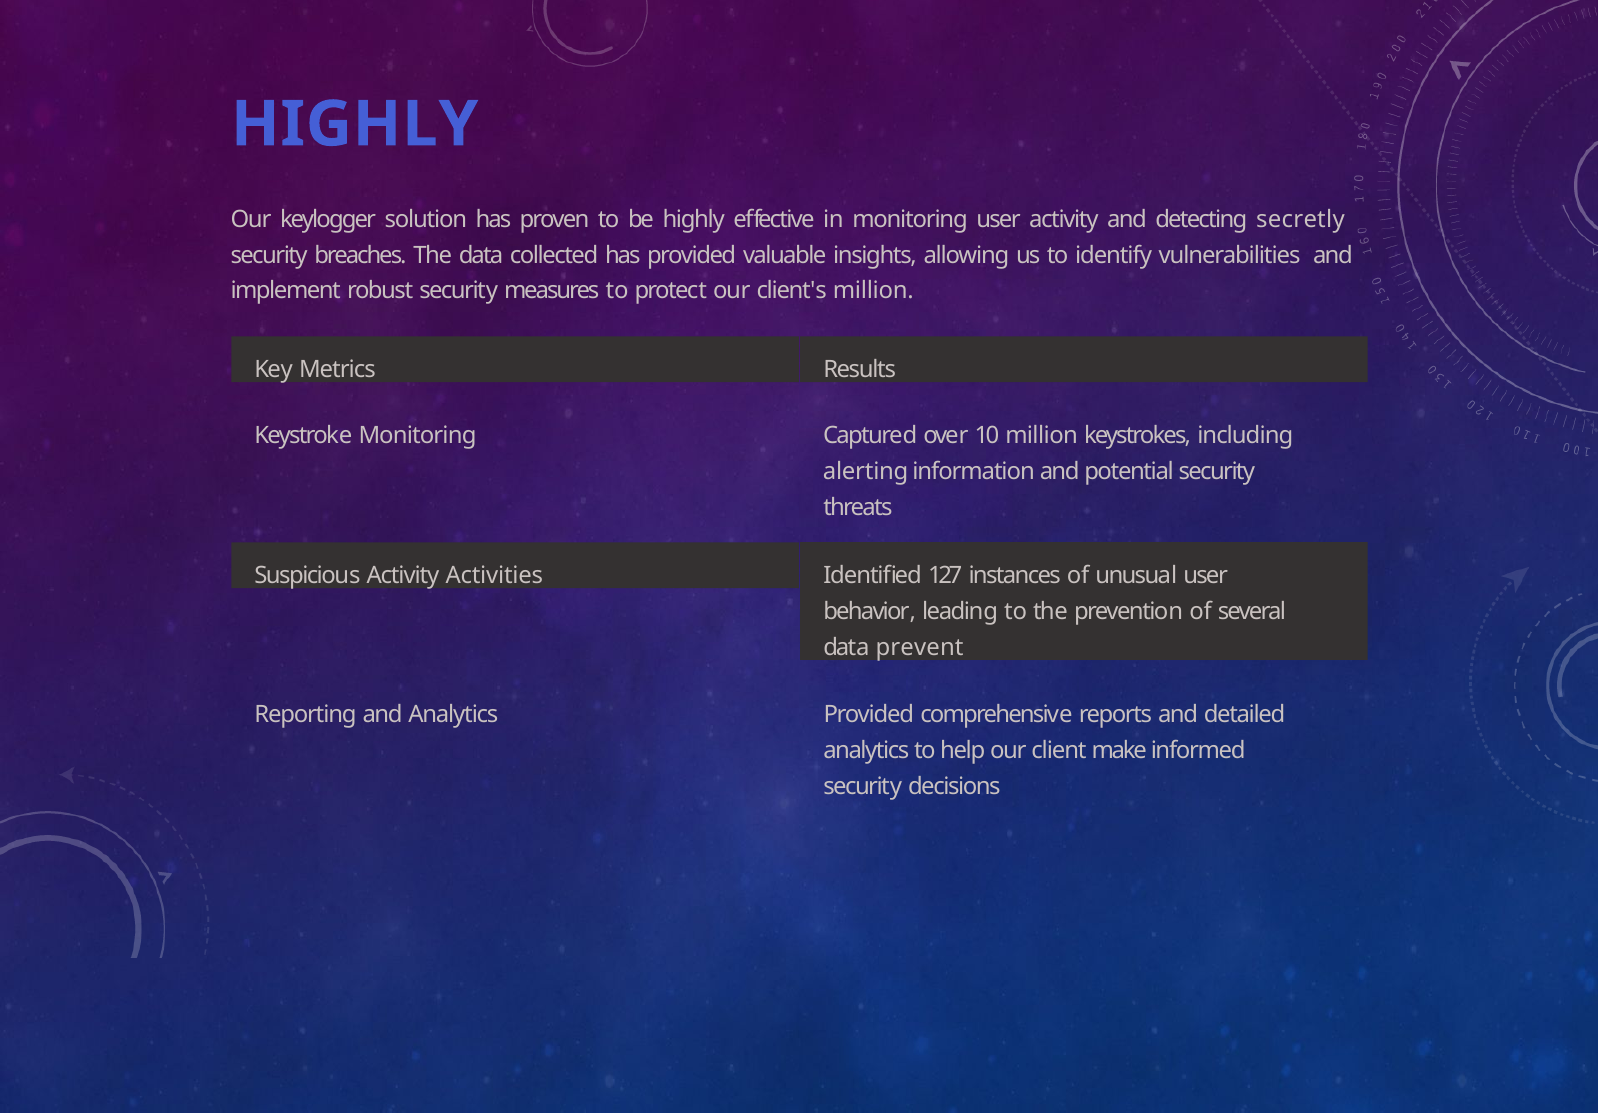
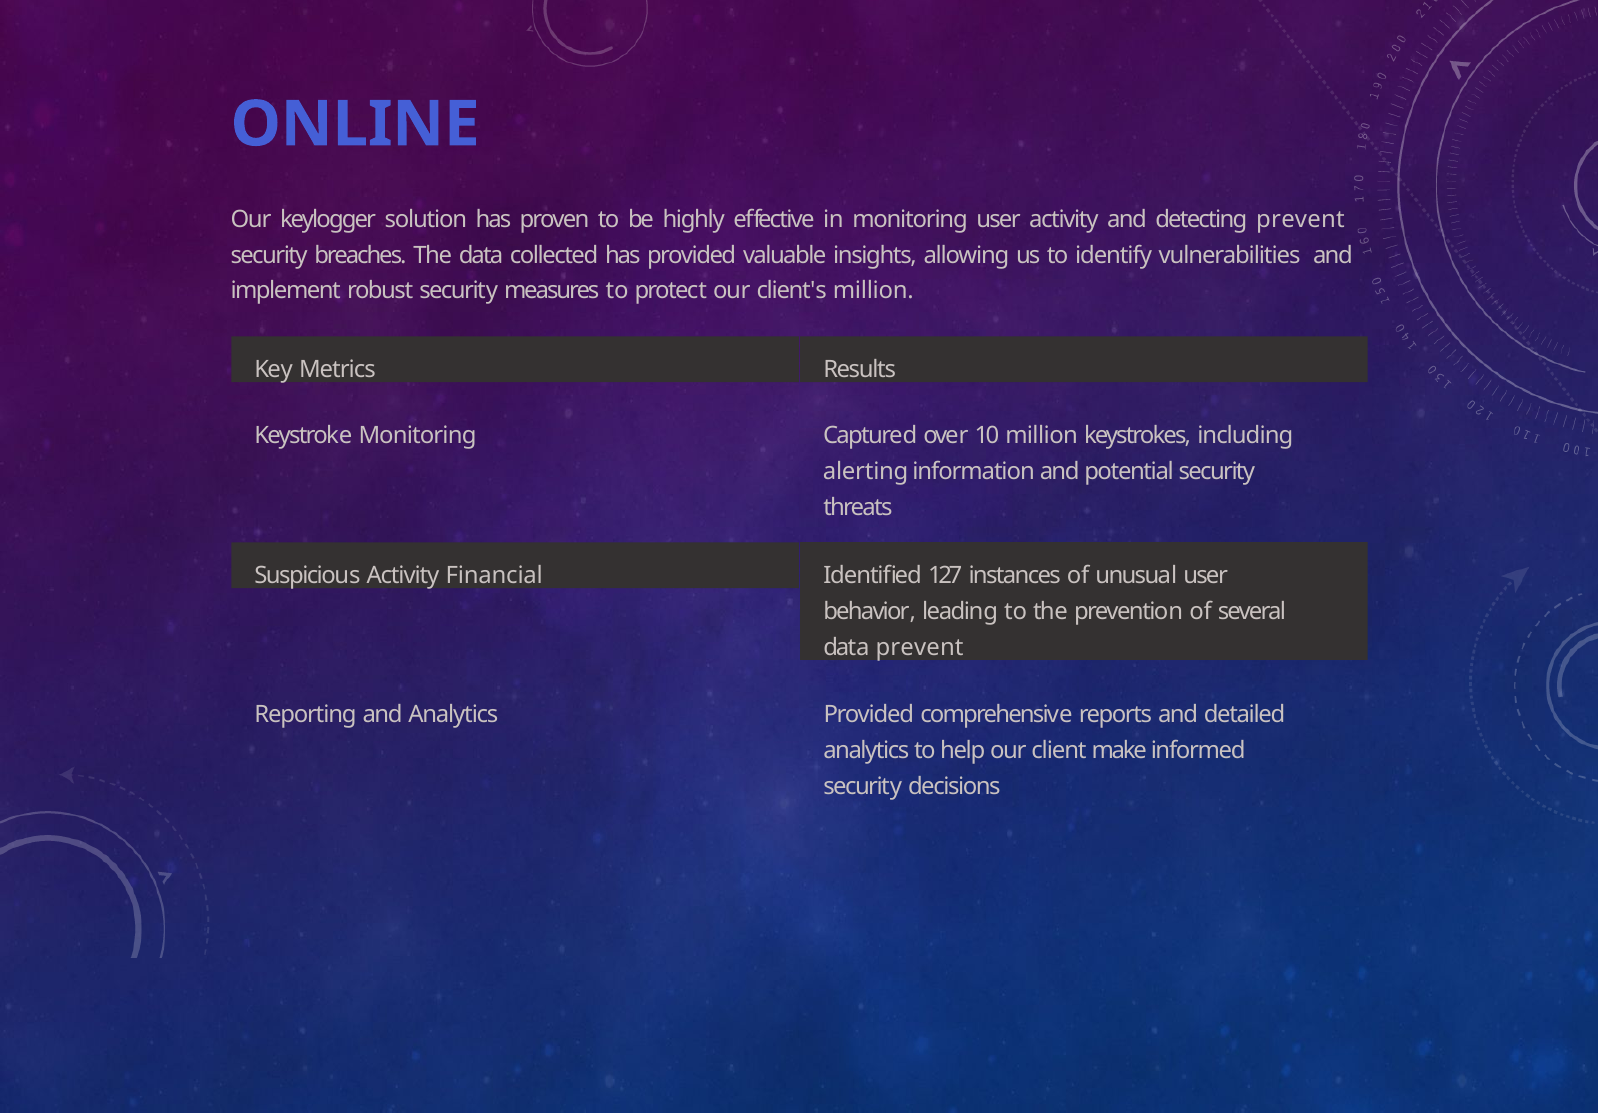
HIGHLY: HIGHLY -> ONLINE (355, 124)
detecting secretly: secretly -> prevent (1300, 219)
Activities: Activities -> Financial (494, 575)
